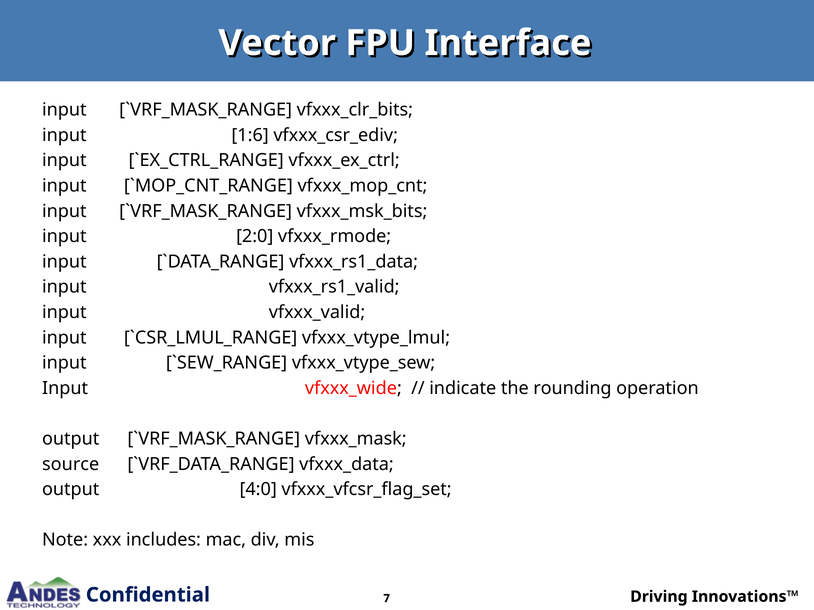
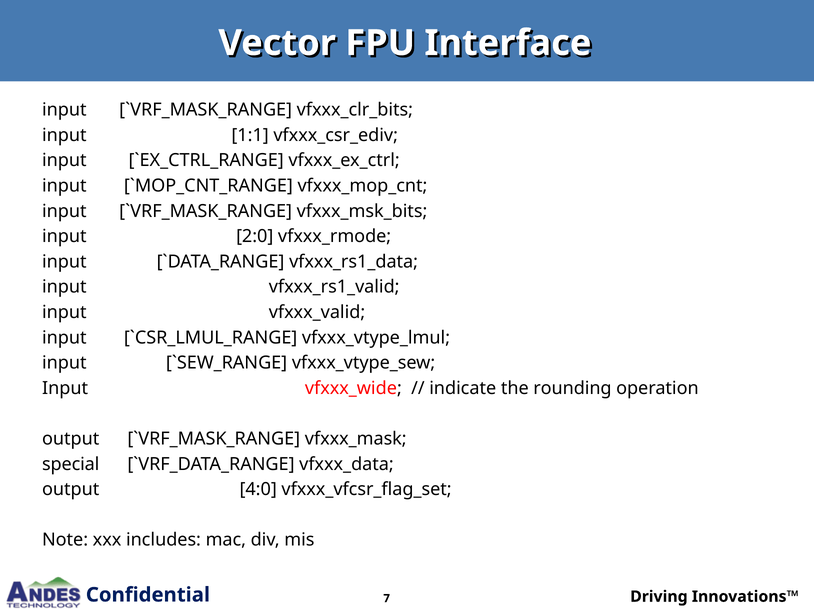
1:6: 1:6 -> 1:1 (250, 135)
source: source -> special (71, 464)
